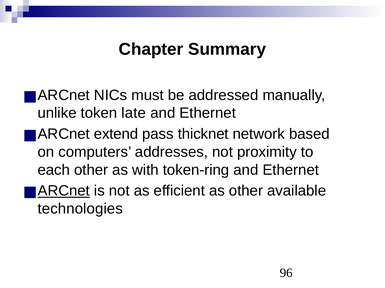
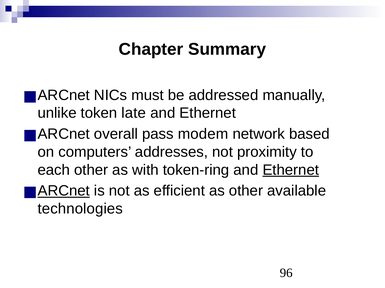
extend: extend -> overall (116, 134)
thicknet: thicknet -> modem (203, 134)
Ethernet underline: none -> present (291, 170)
